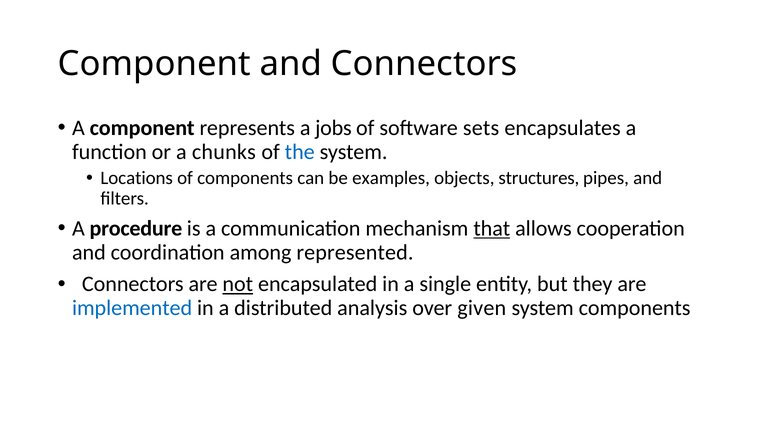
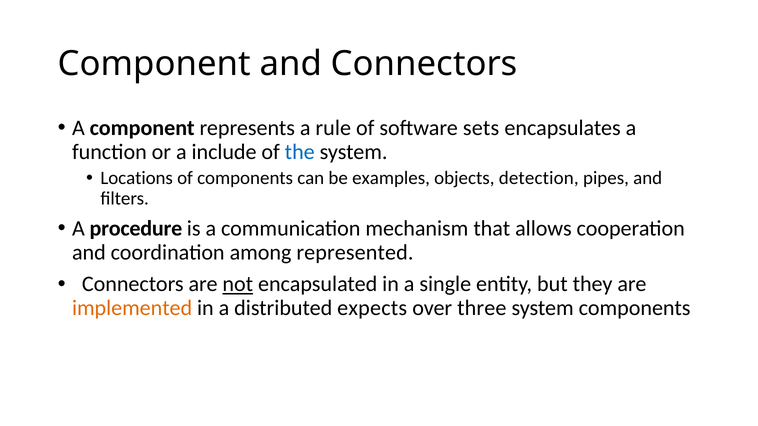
jobs: jobs -> rule (333, 128)
chunks: chunks -> include (224, 152)
structures: structures -> detection (539, 178)
that underline: present -> none (492, 229)
implemented colour: blue -> orange (132, 308)
analysis: analysis -> expects (372, 308)
given: given -> three (482, 308)
